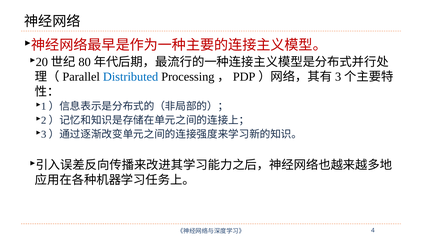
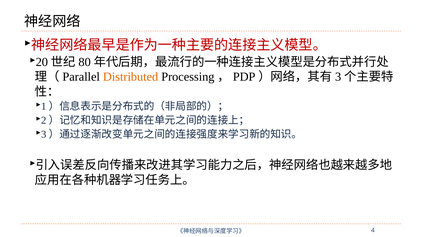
Distributed colour: blue -> orange (131, 77)
